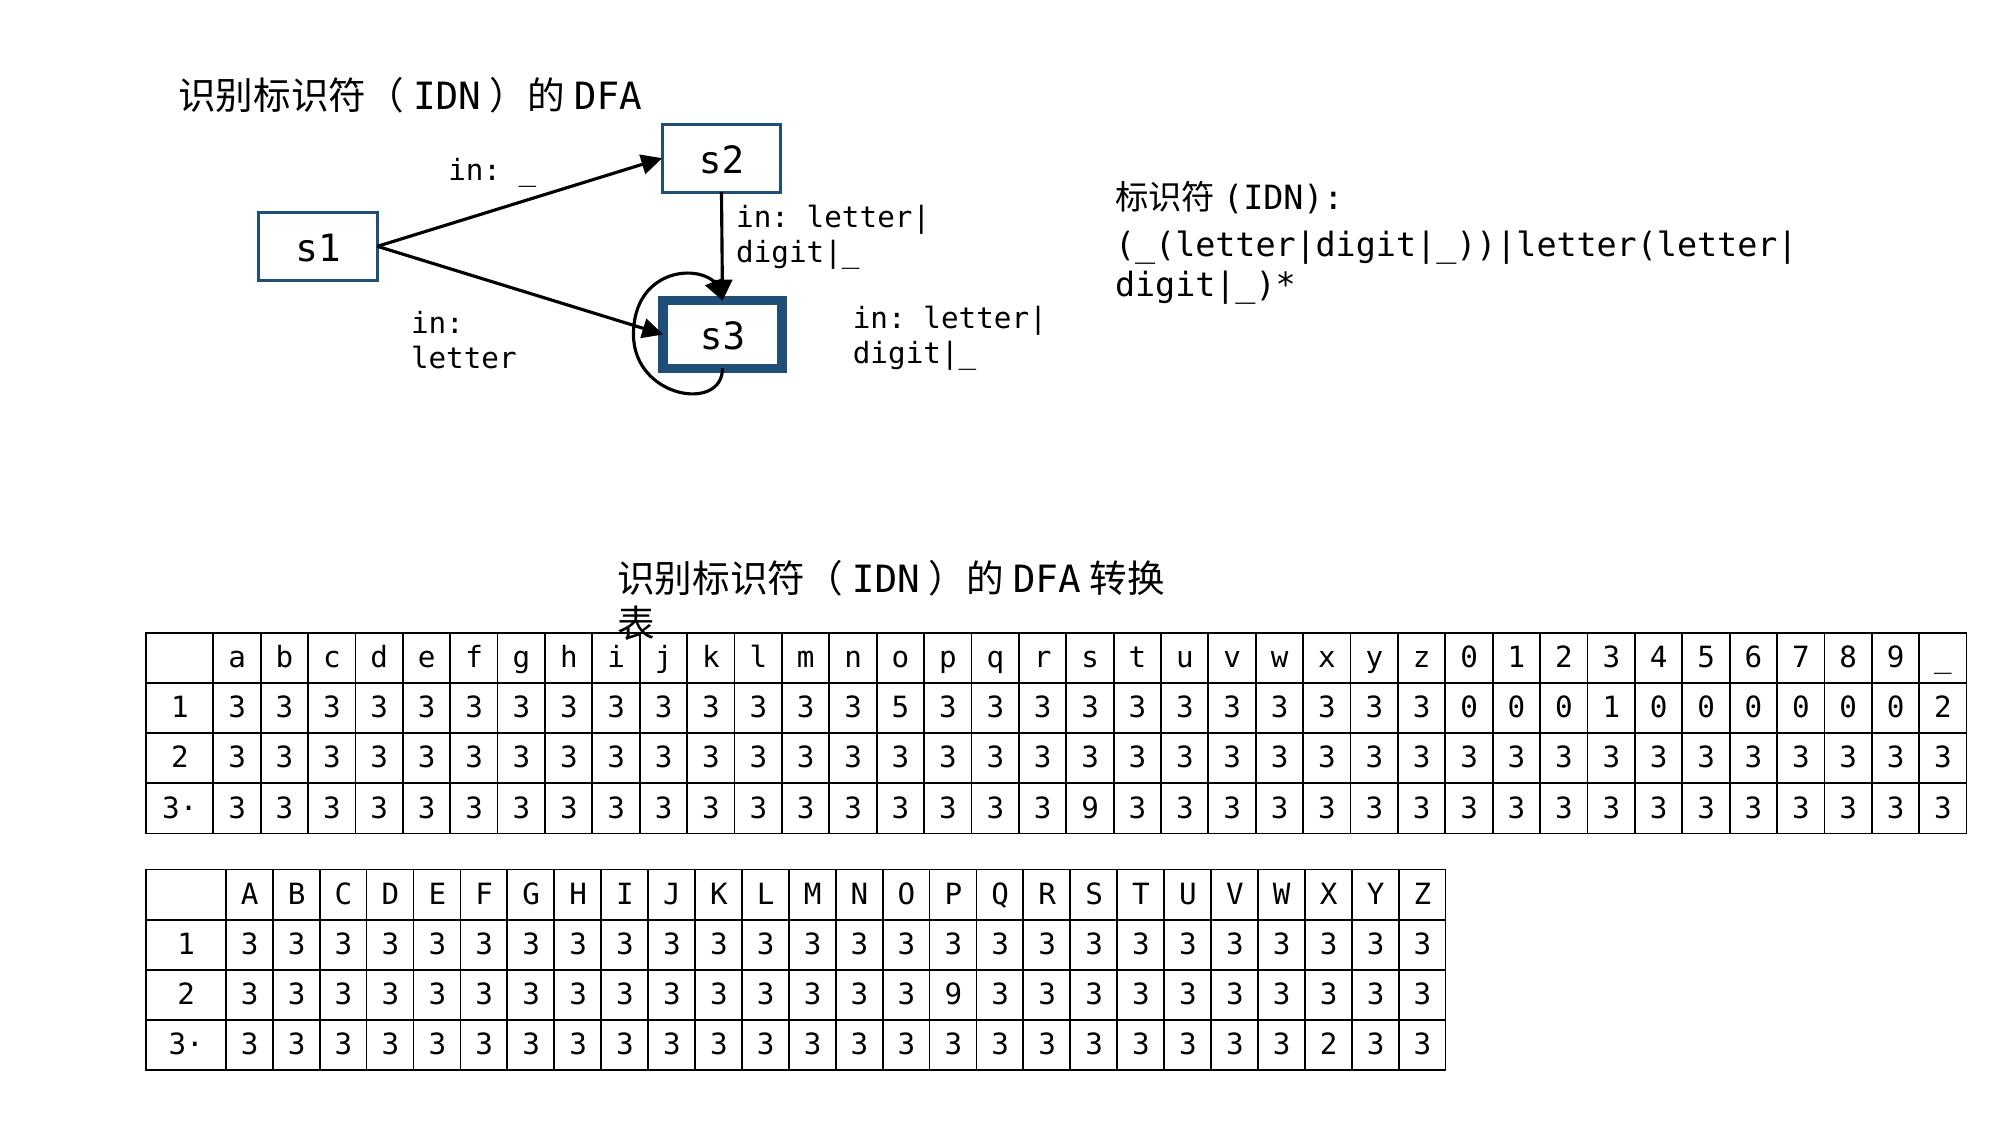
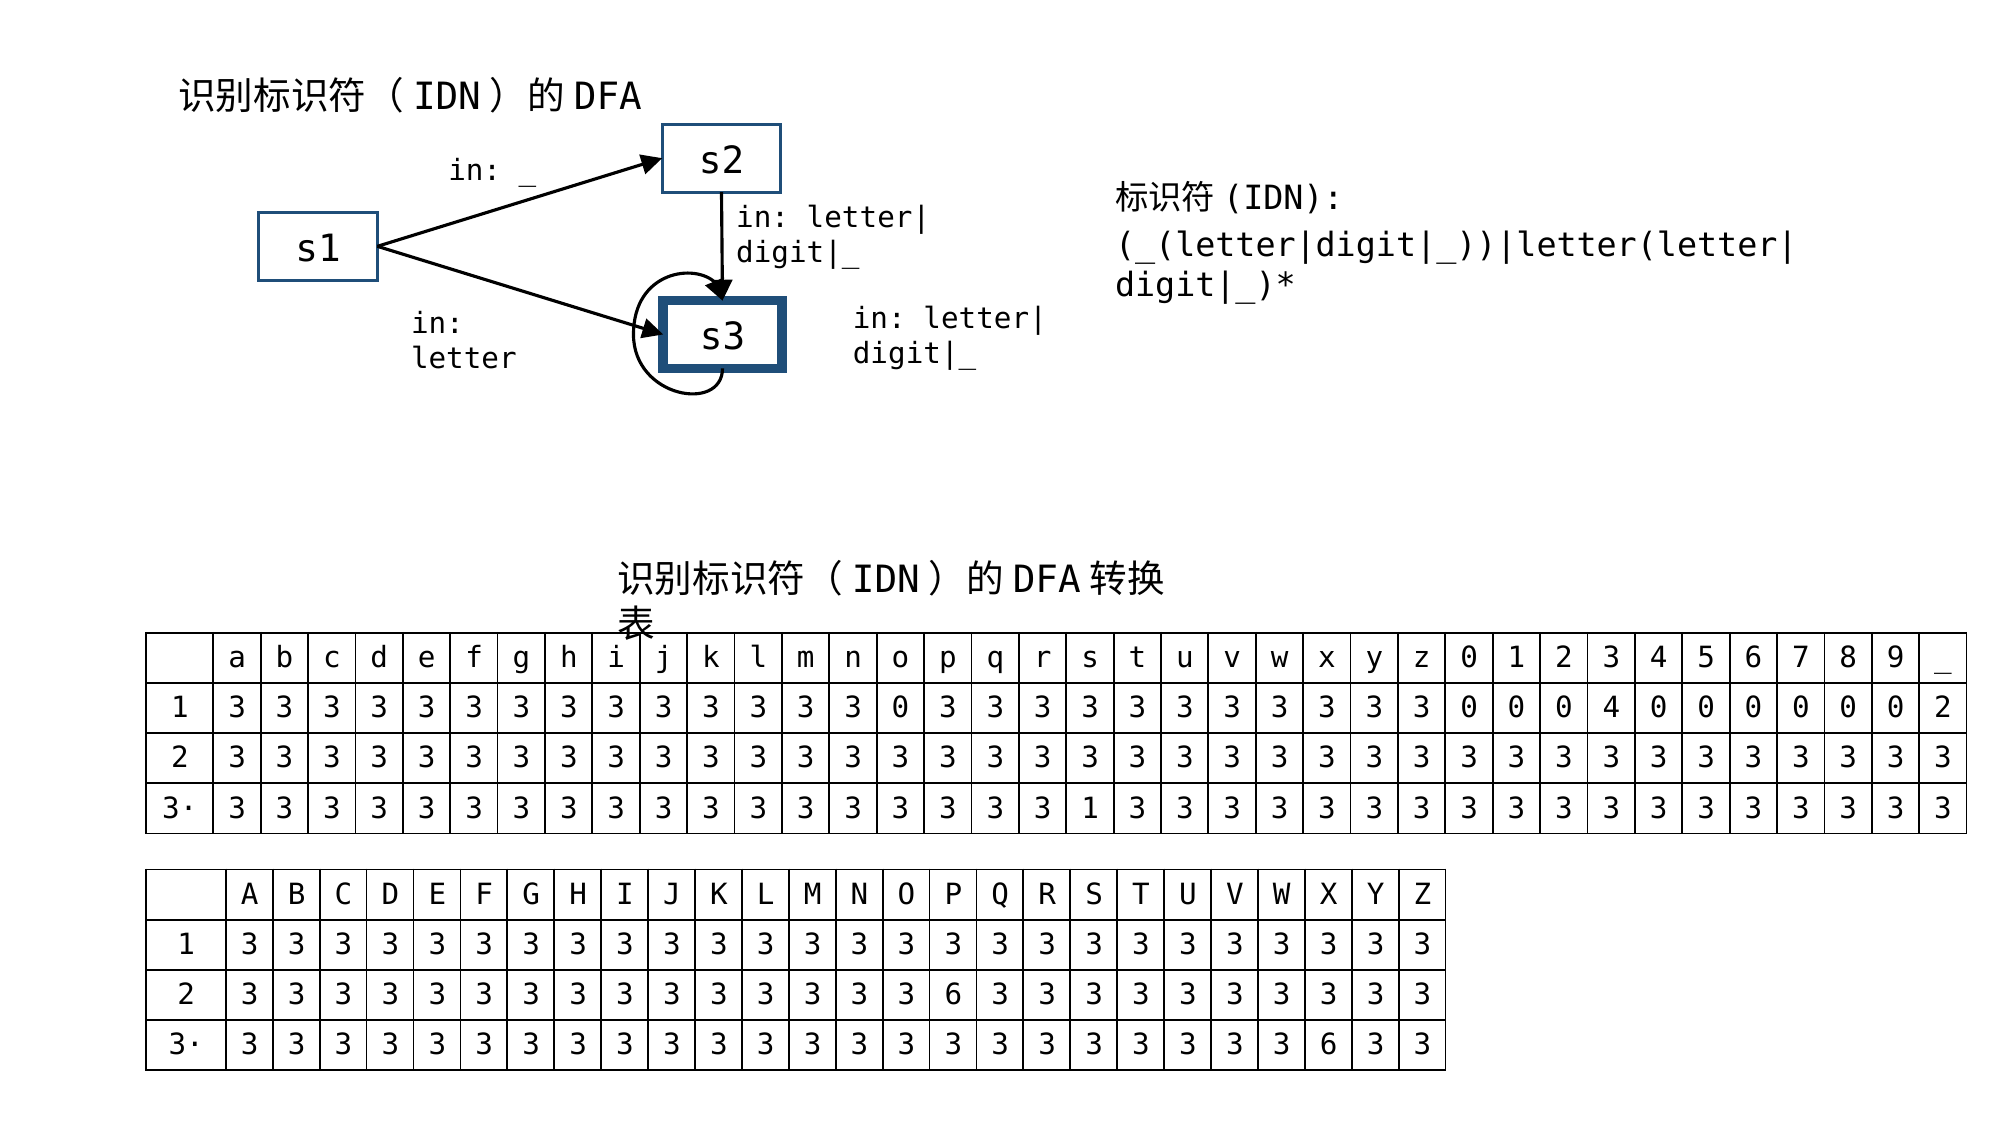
5: 5 -> 0 (901, 708)
0 0 1: 1 -> 4 (1611, 708)
9: 9 -> 1 (1090, 809)
9: 9 -> 6 (953, 995)
2: 2 -> 6 (1329, 1046)
